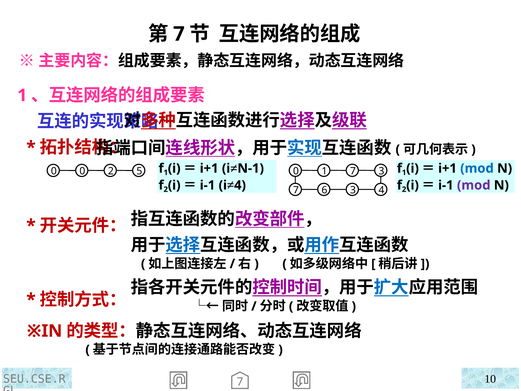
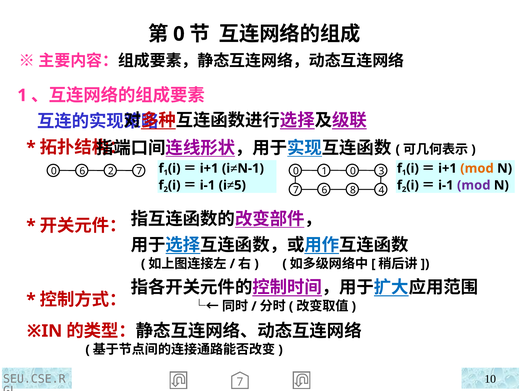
7: 7 -> 0 (179, 34)
mod colour: blue -> orange (477, 168)
0 0: 0 -> 6 (82, 171)
2 5: 5 -> 7 (139, 171)
1 7: 7 -> 0 (353, 171)
4: 4 -> 5 (240, 185)
6 3: 3 -> 8 (353, 190)
